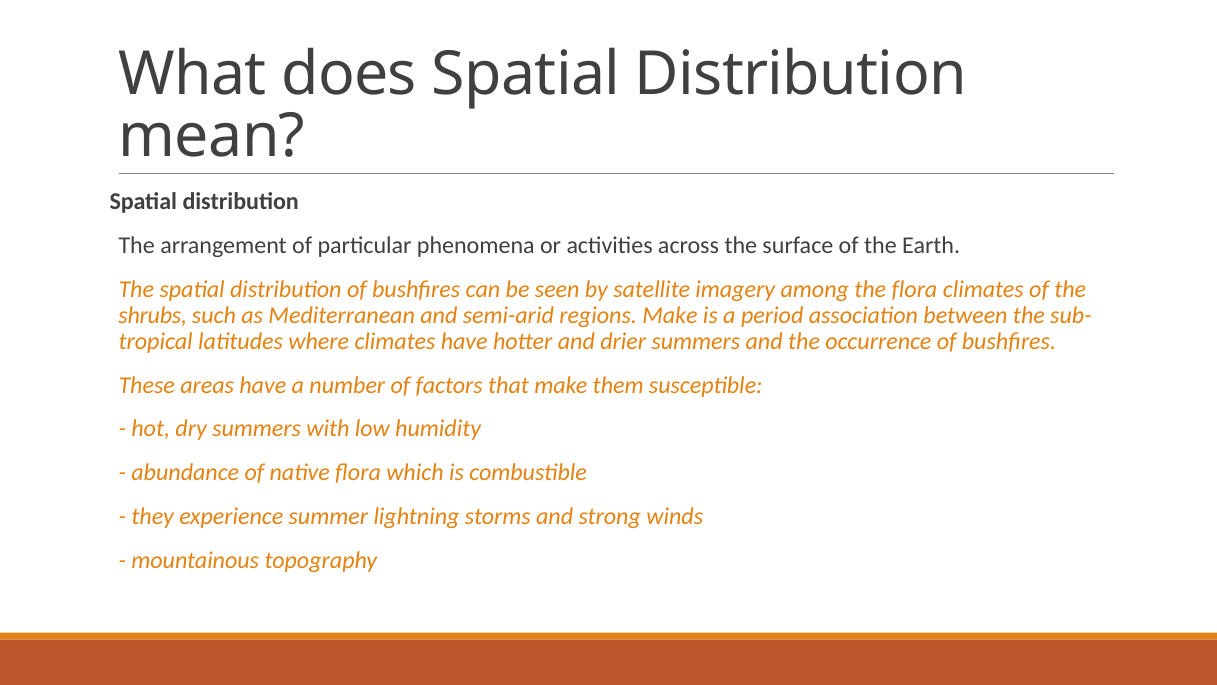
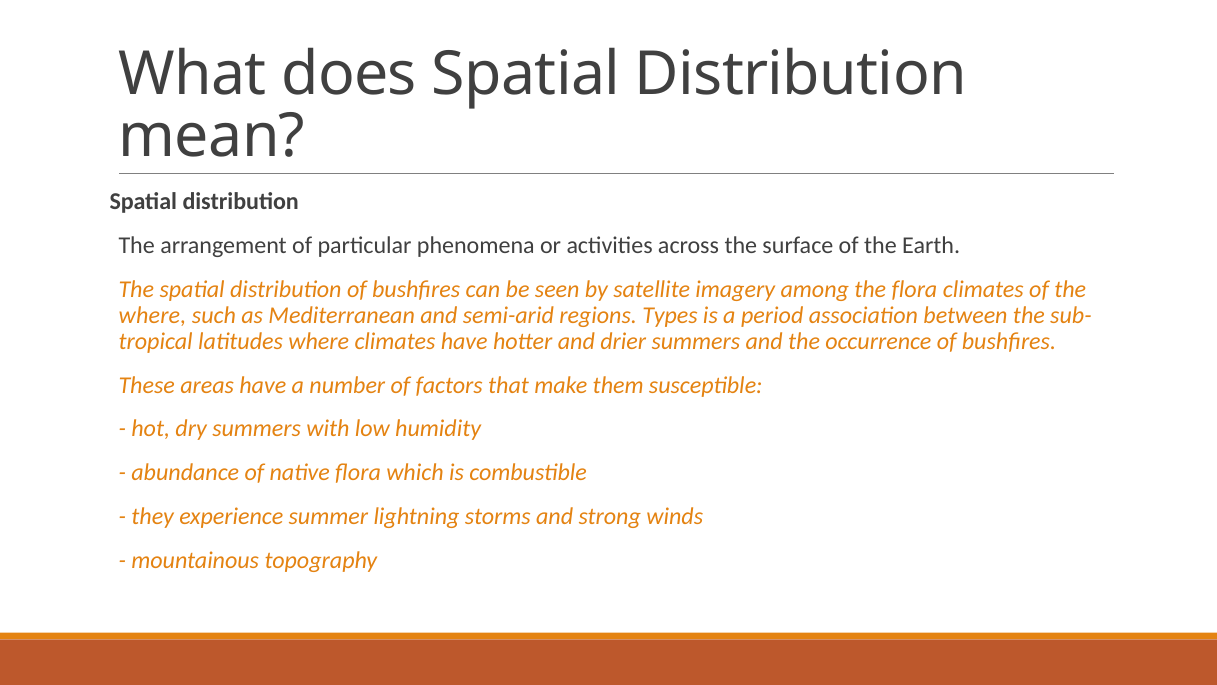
shrubs: shrubs -> where (153, 315)
regions Make: Make -> Types (670, 315)
